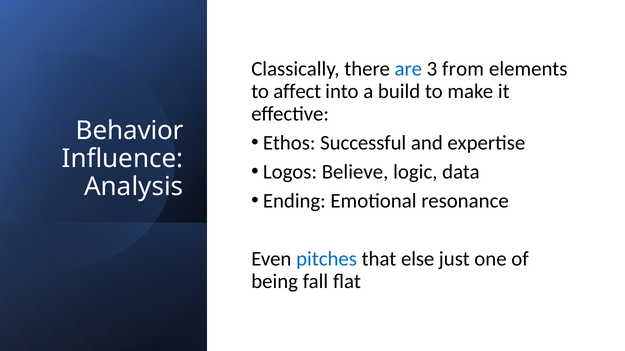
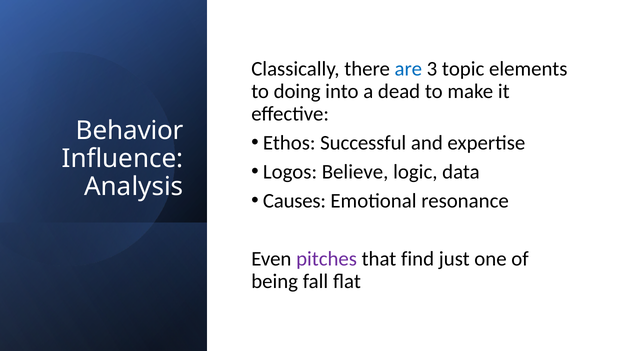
from: from -> topic (463, 69)
affect: affect -> doing (297, 91)
build: build -> dead (399, 91)
Ending: Ending -> Causes (294, 201)
pitches colour: blue -> purple (327, 259)
else: else -> find (418, 259)
